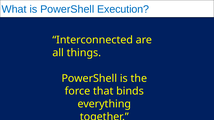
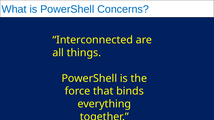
Execution: Execution -> Concerns (123, 9)
